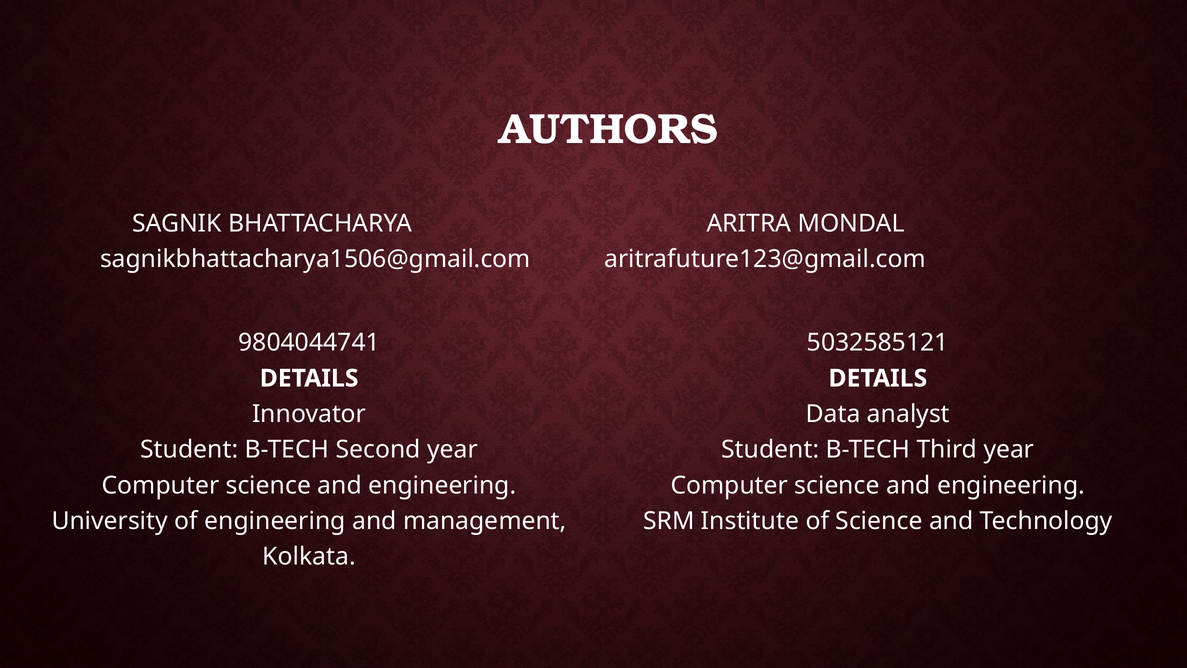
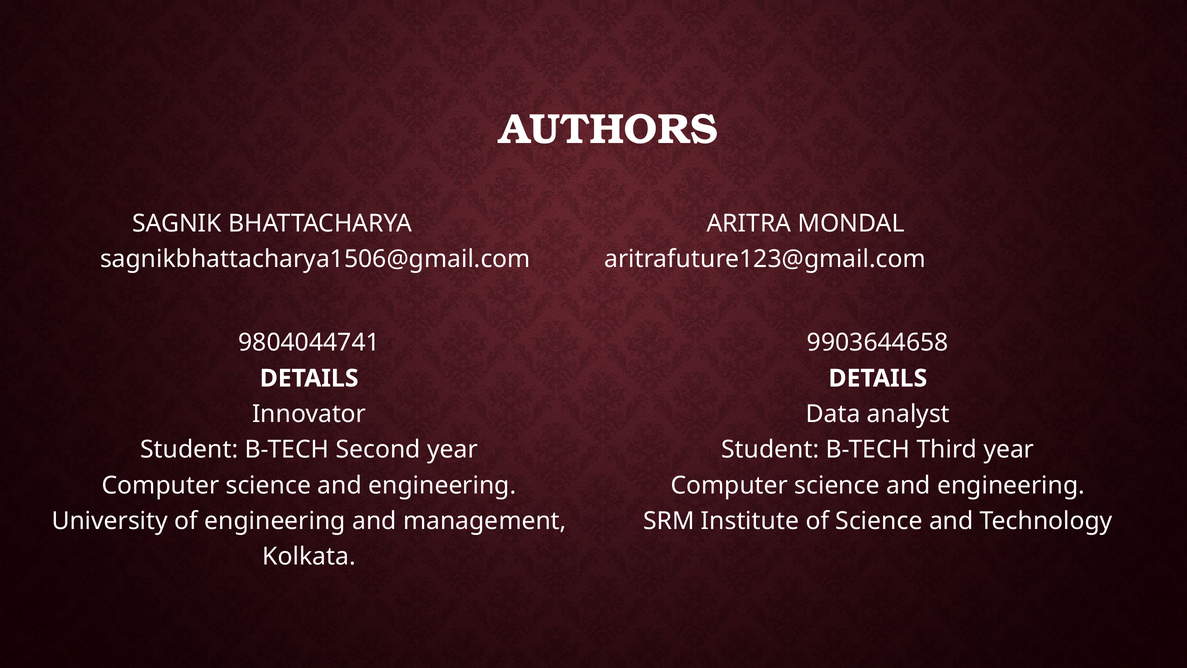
5032585121: 5032585121 -> 9903644658 (878, 343)
